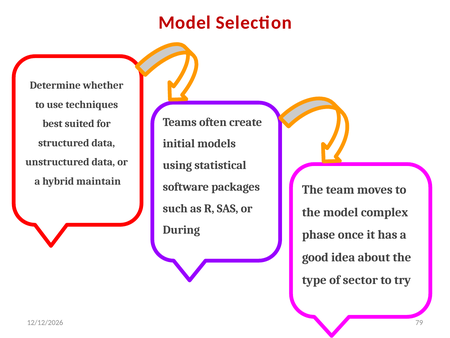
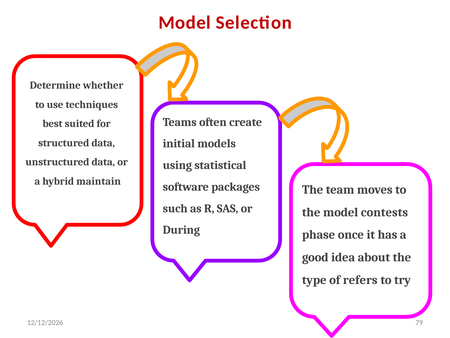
complex: complex -> contests (384, 212)
sector: sector -> refers (360, 280)
